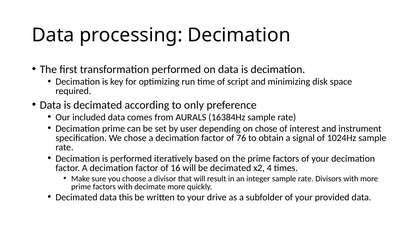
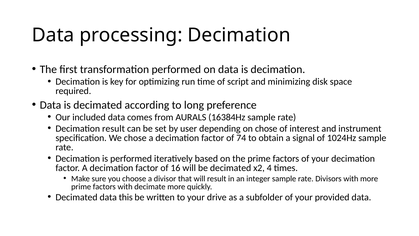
only: only -> long (194, 105)
Decimation prime: prime -> result (114, 128)
76: 76 -> 74 (241, 138)
